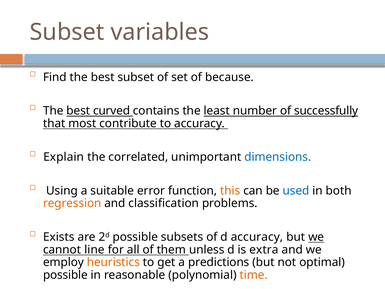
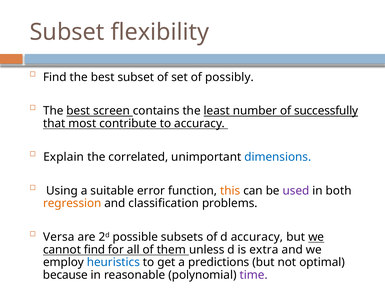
variables: variables -> flexibility (160, 32)
because: because -> possibly (229, 77)
curved: curved -> screen (112, 111)
used colour: blue -> purple (296, 190)
Exists: Exists -> Versa (59, 237)
cannot line: line -> find (95, 249)
heuristics colour: orange -> blue (113, 262)
possible: possible -> because (65, 275)
time colour: orange -> purple (254, 275)
